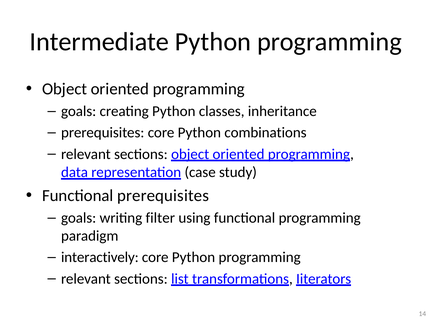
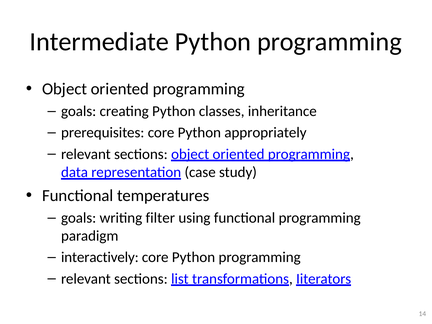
combinations: combinations -> appropriately (265, 133)
Functional prerequisites: prerequisites -> temperatures (163, 196)
